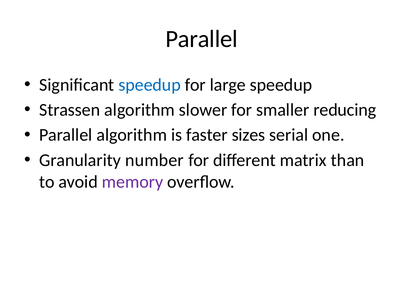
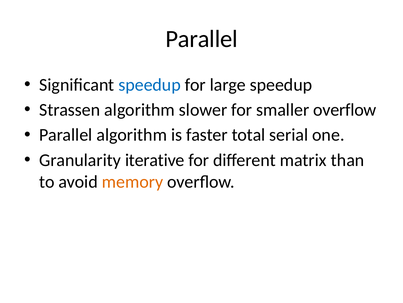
smaller reducing: reducing -> overflow (345, 110)
sizes: sizes -> total (249, 135)
number: number -> iterative (155, 160)
memory colour: purple -> orange (133, 181)
